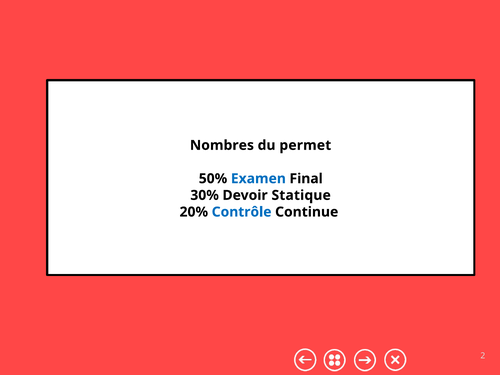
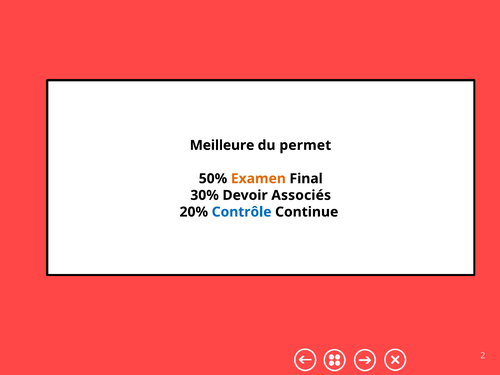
Nombres: Nombres -> Meilleure (222, 145)
Examen colour: blue -> orange (258, 179)
Statique: Statique -> Associés (301, 195)
